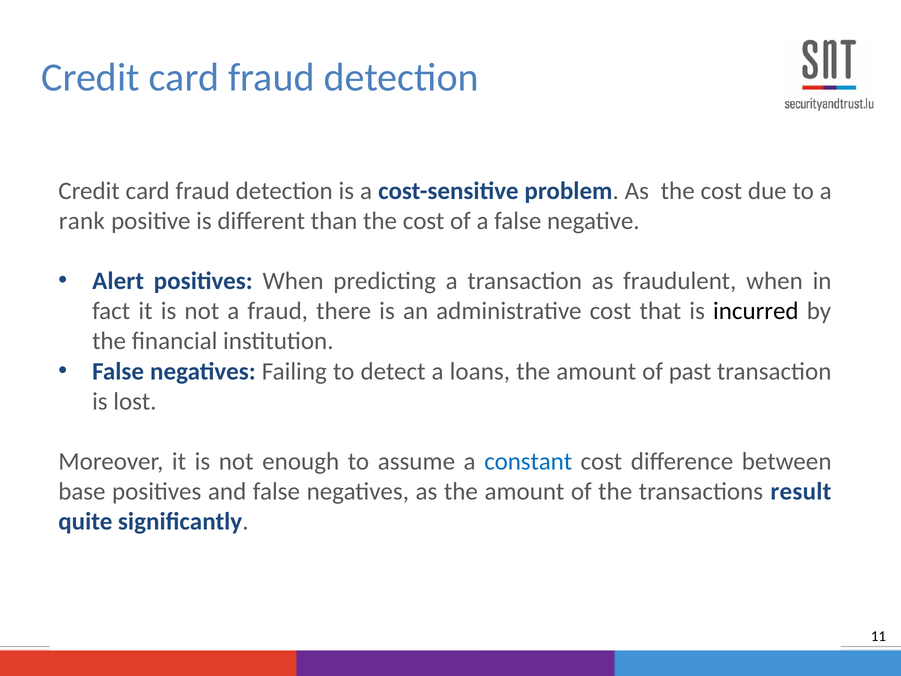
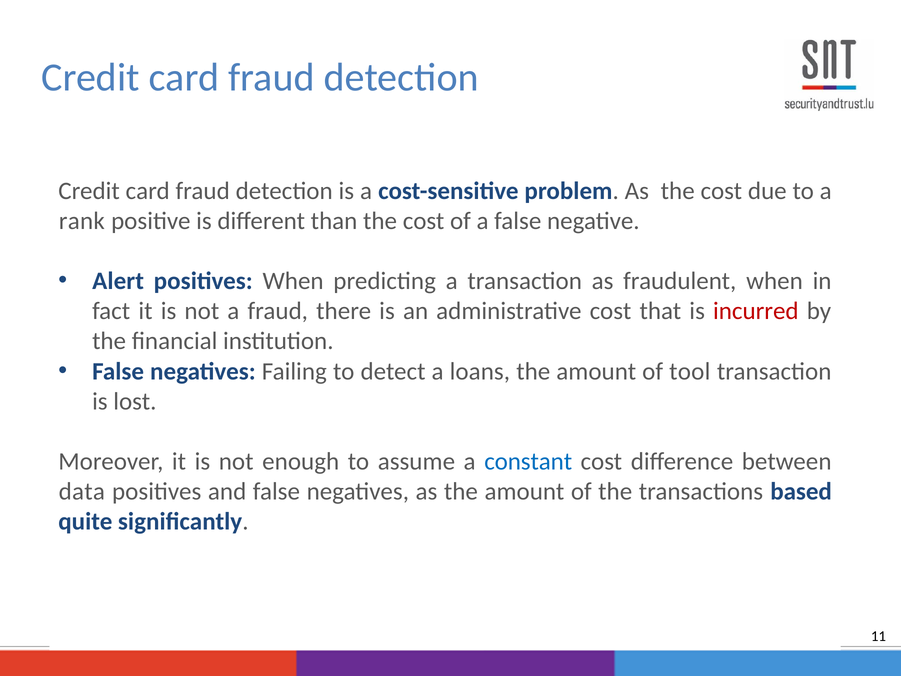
incurred colour: black -> red (756, 311)
past: past -> tool (690, 371)
base: base -> data (82, 491)
result: result -> based (801, 491)
